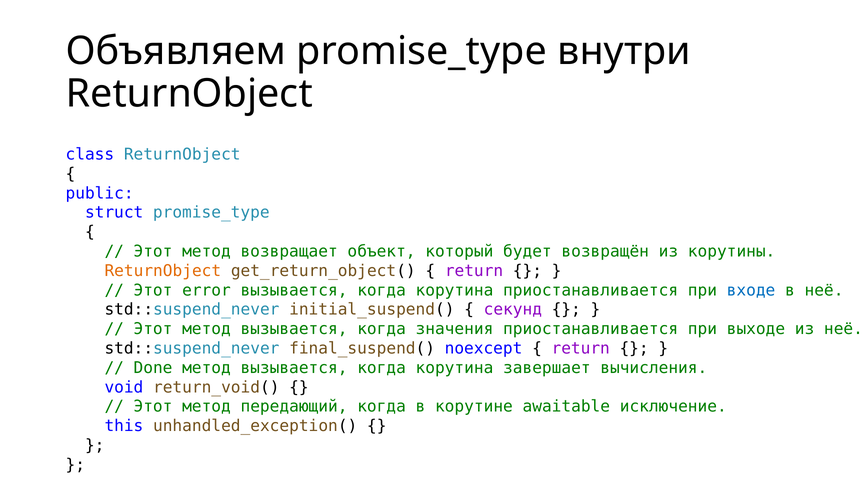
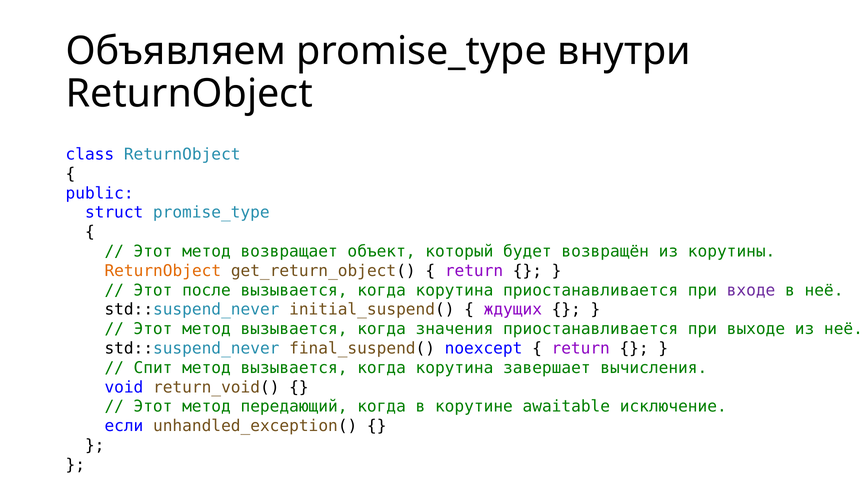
error: error -> после (206, 290)
входе colour: blue -> purple (751, 290)
секунд: секунд -> ждущих (513, 310)
Done: Done -> Спит (153, 368)
this: this -> если (124, 426)
